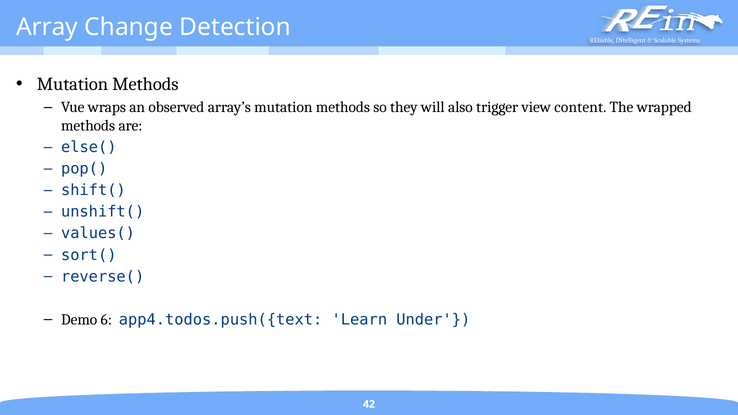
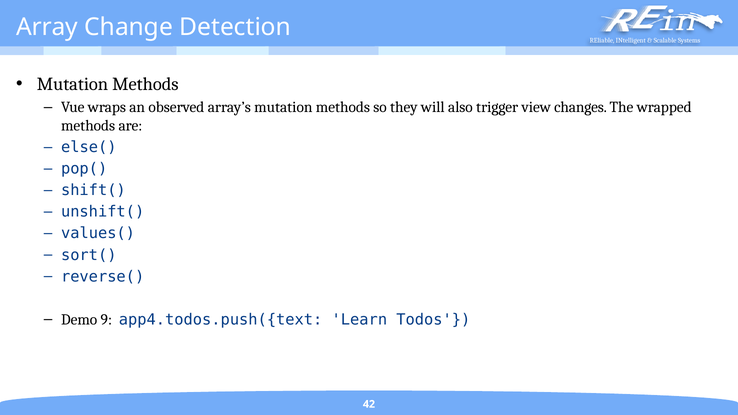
content: content -> changes (581, 107)
6: 6 -> 9 (106, 320)
Under: Under -> Todos (433, 320)
